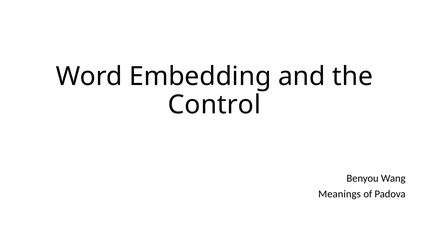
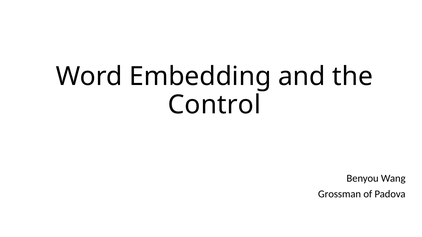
Meanings: Meanings -> Grossman (340, 194)
